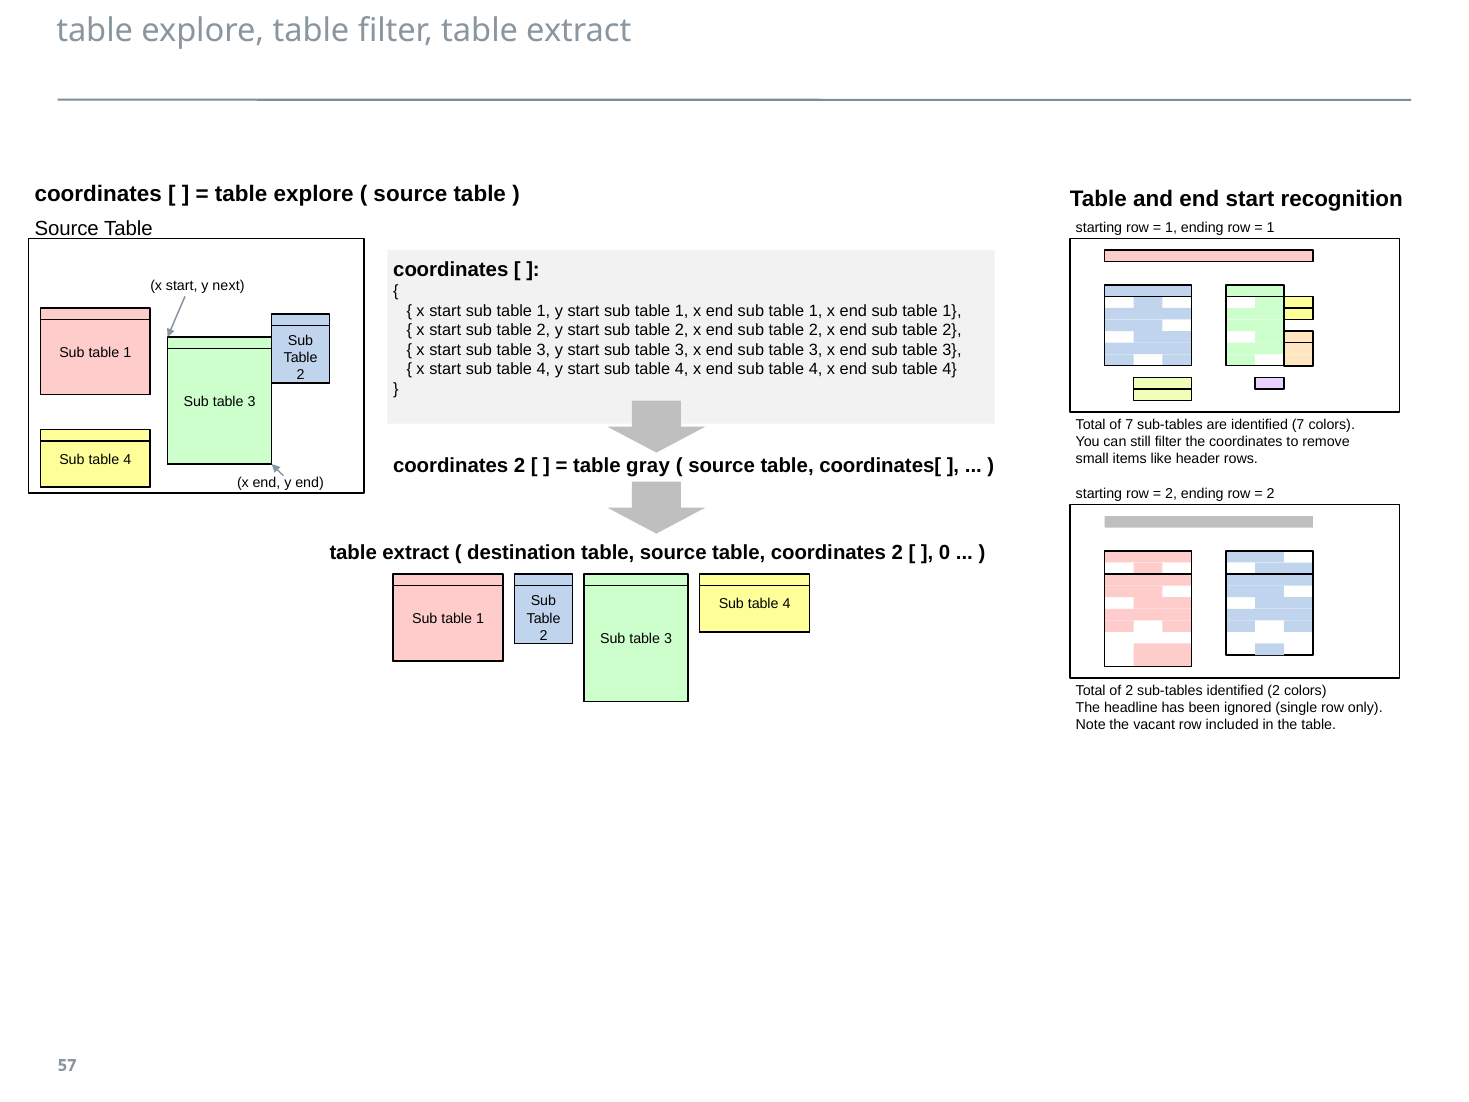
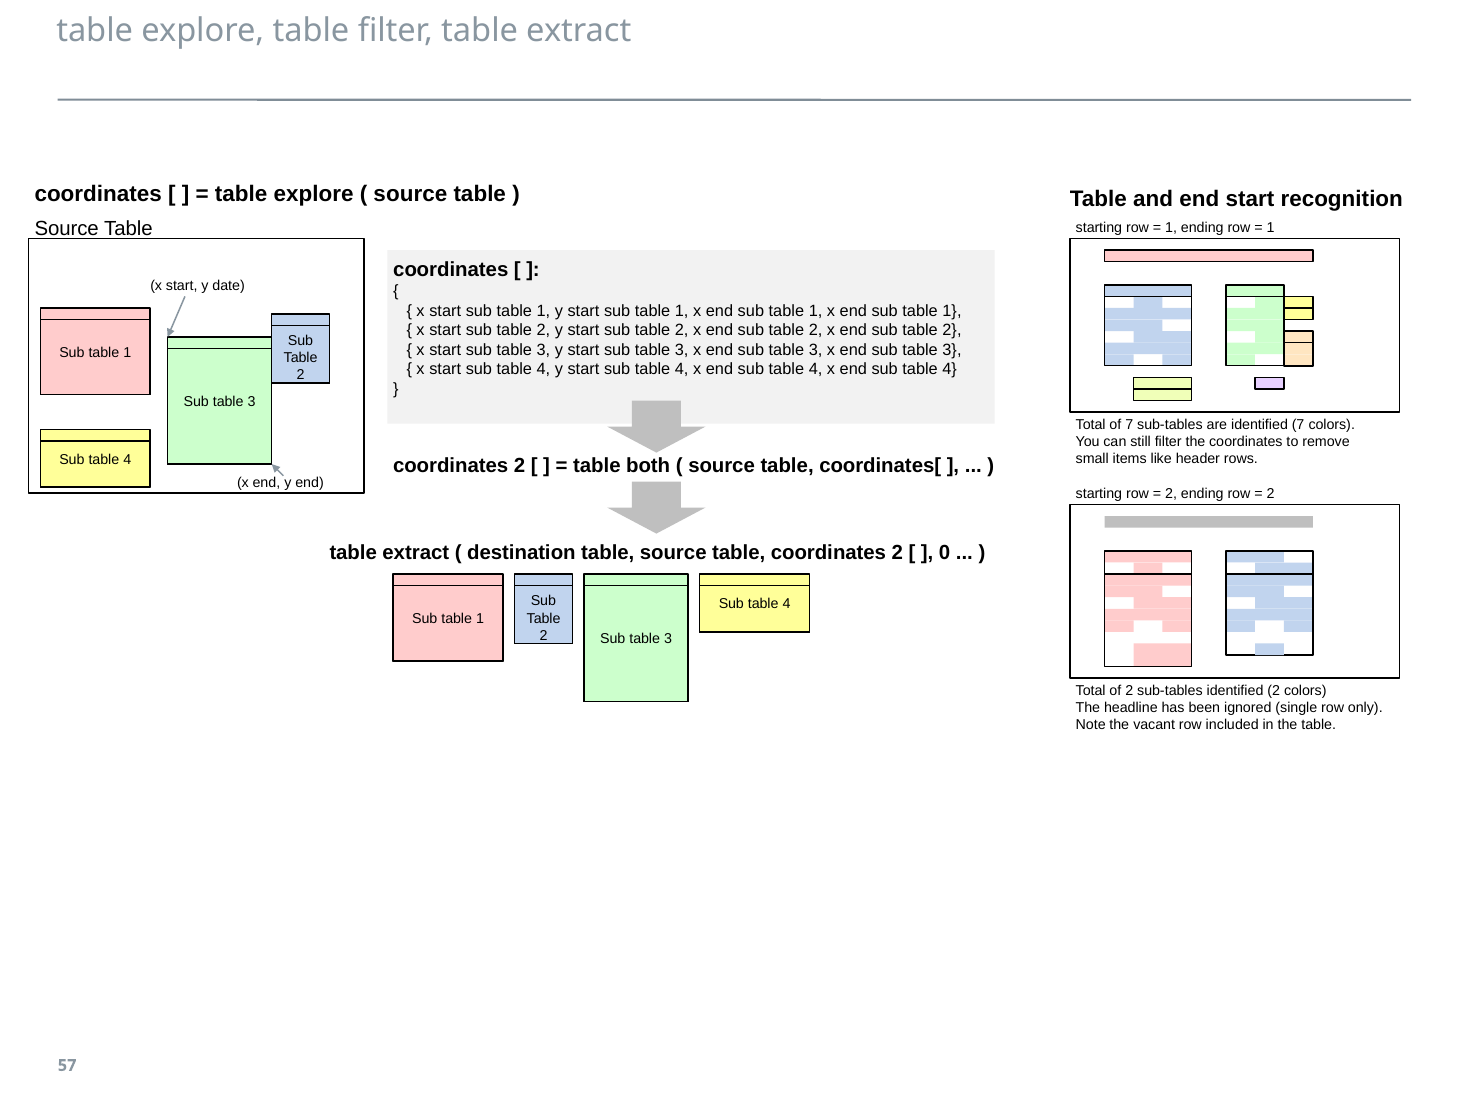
next: next -> date (229, 286)
gray: gray -> both (648, 465)
